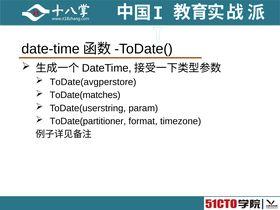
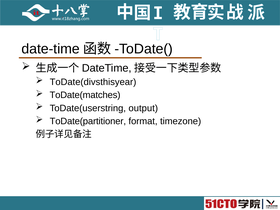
ToDate(avgperstore: ToDate(avgperstore -> ToDate(divsthisyear (93, 82)
param: param -> output (143, 108)
